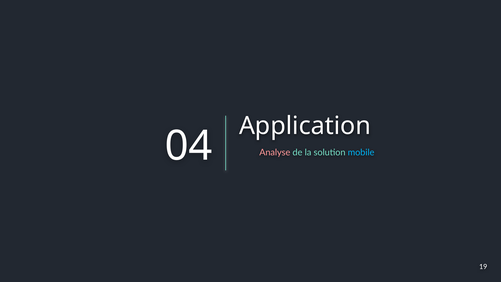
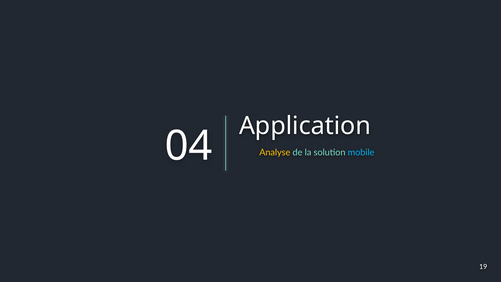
Analyse colour: pink -> yellow (275, 152)
